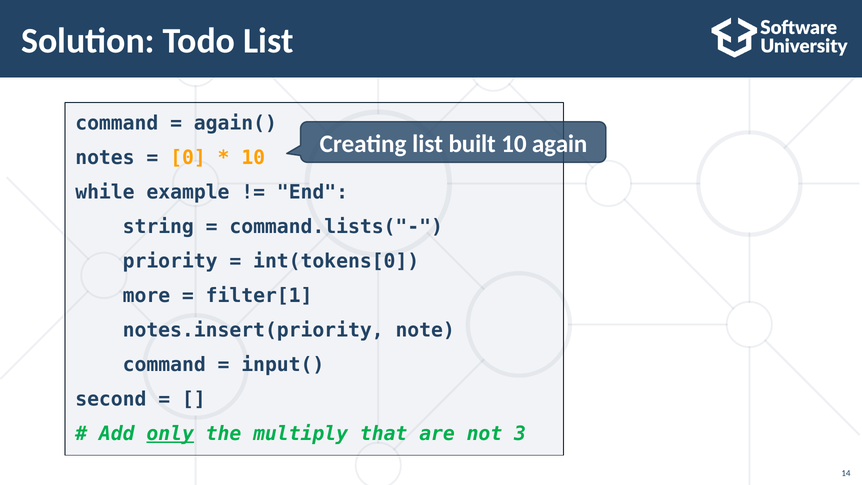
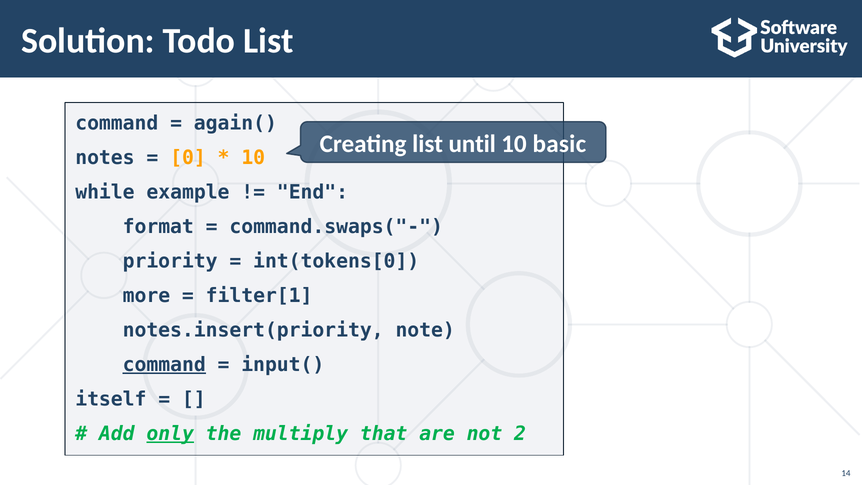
built: built -> until (472, 144)
again: again -> basic (559, 144)
string: string -> format (158, 227)
command.lists("-: command.lists("- -> command.swaps("- (336, 227)
command underline: none -> present (164, 365)
second: second -> itself (111, 399)
3: 3 -> 2 (520, 434)
